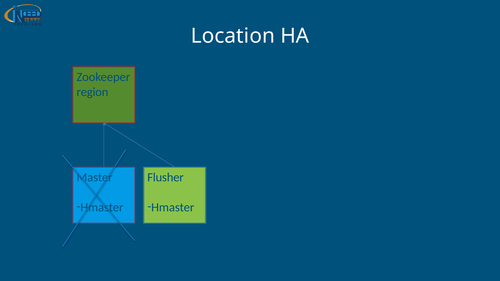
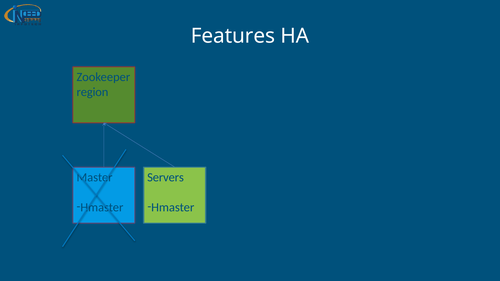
Location: Location -> Features (233, 36)
Flusher: Flusher -> Servers (166, 177)
